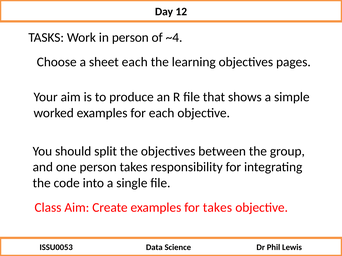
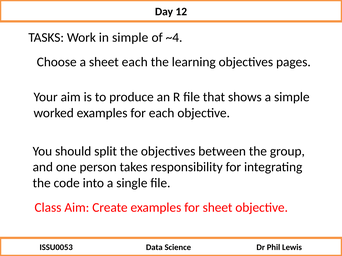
in person: person -> simple (130, 37)
for takes: takes -> sheet (218, 208)
